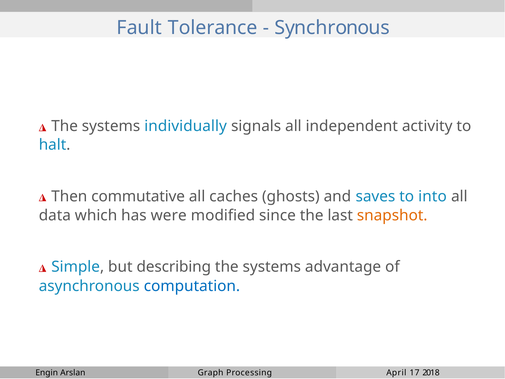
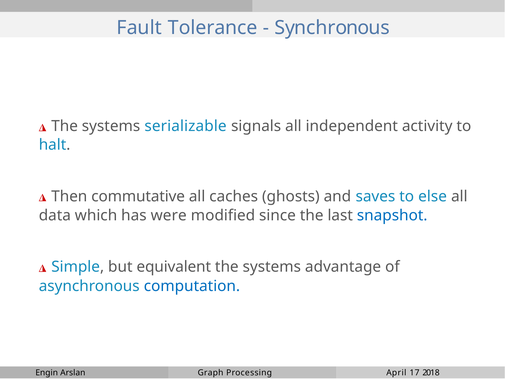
individually: individually -> serializable (186, 126)
into: into -> else (433, 196)
snapshot colour: orange -> blue (392, 216)
describing: describing -> equivalent (174, 267)
